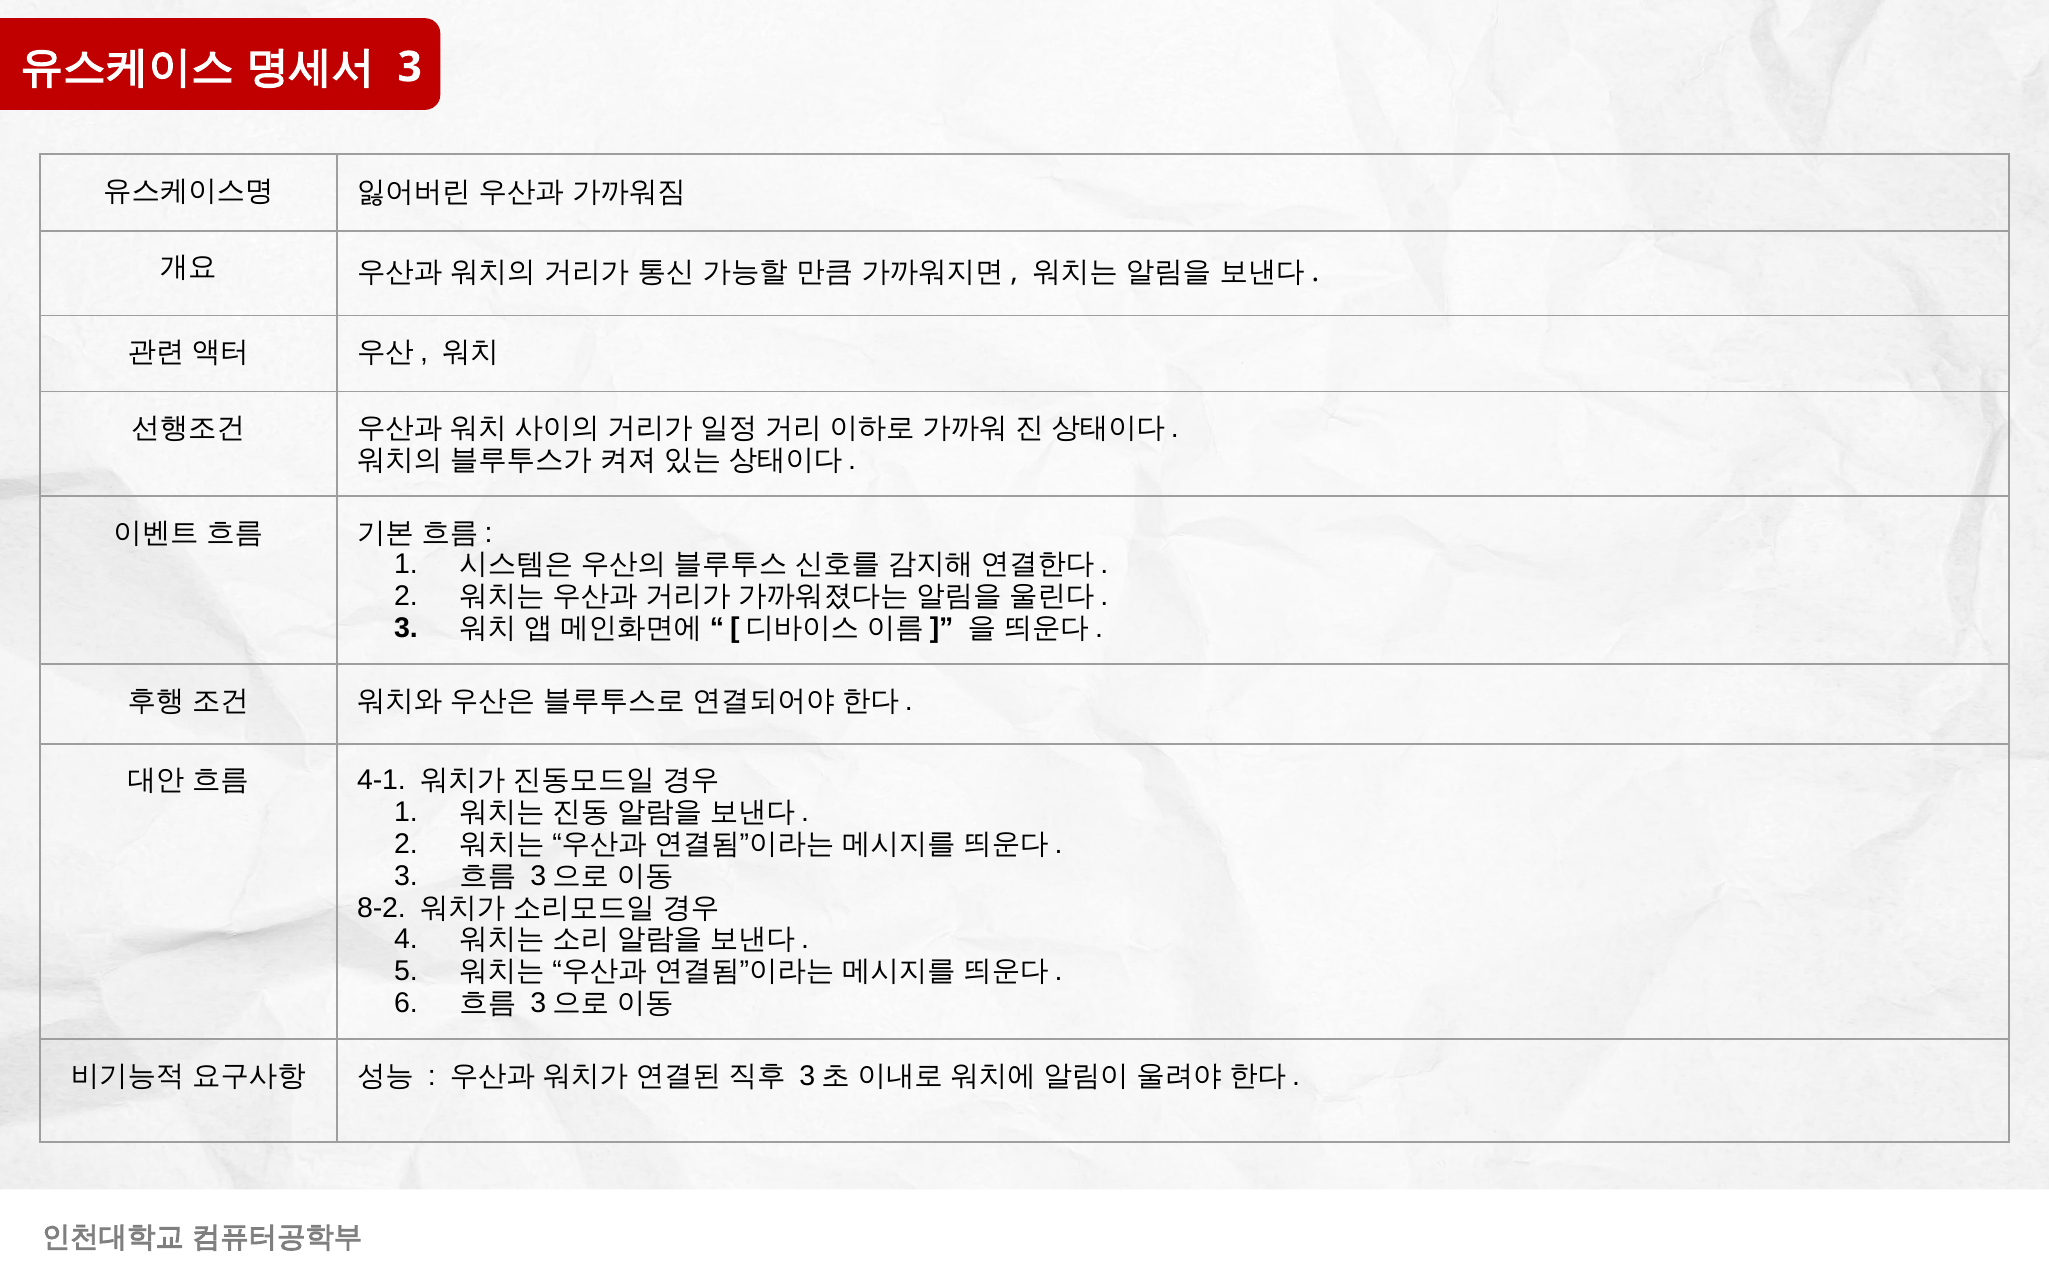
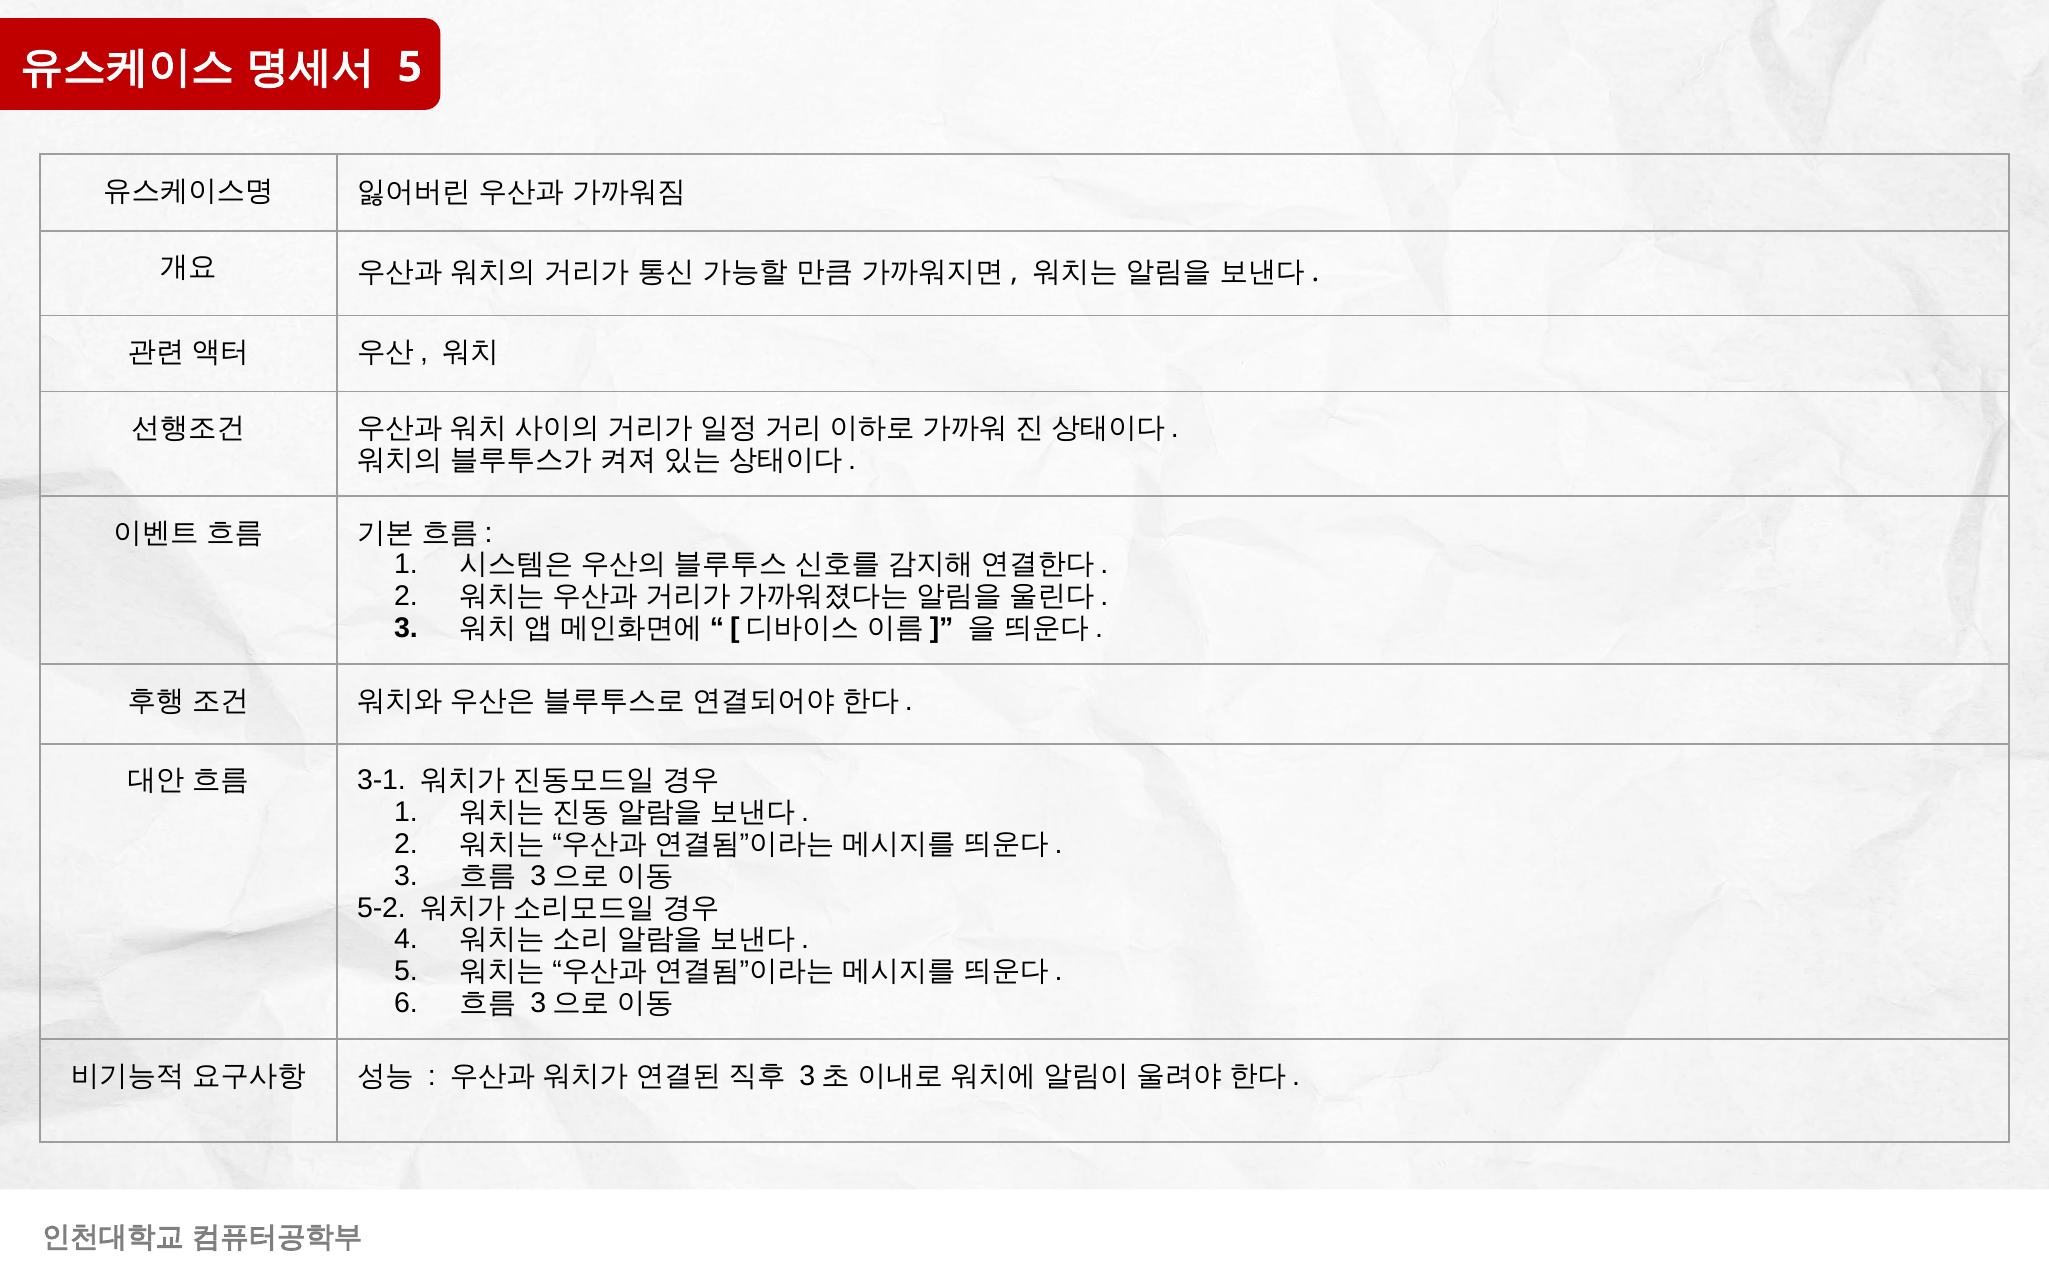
3: 3 -> 5 (410, 67)
4-1: 4-1 -> 3-1 (381, 780)
8-2: 8-2 -> 5-2 (381, 907)
